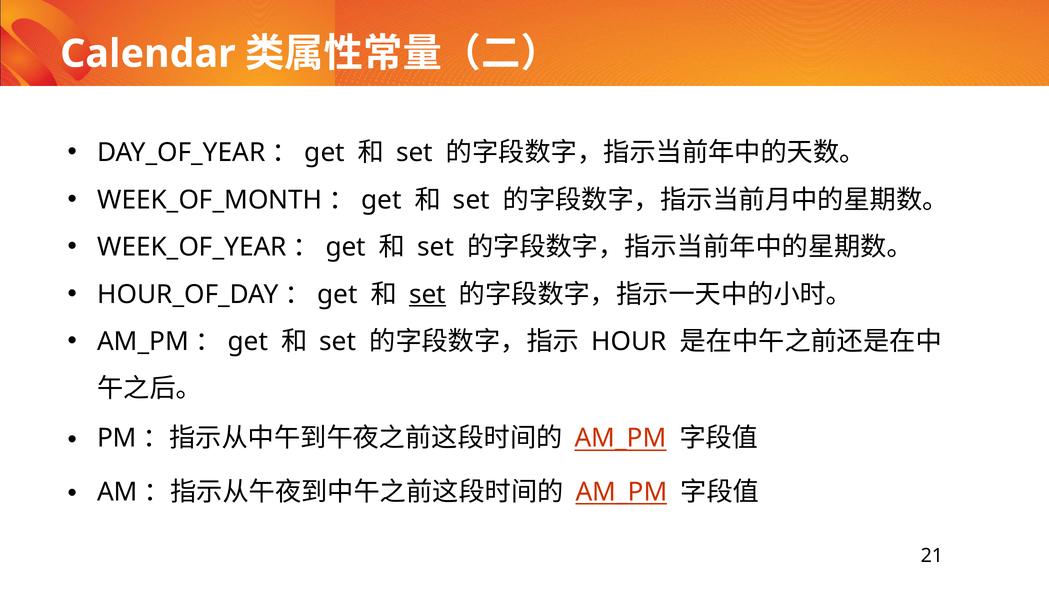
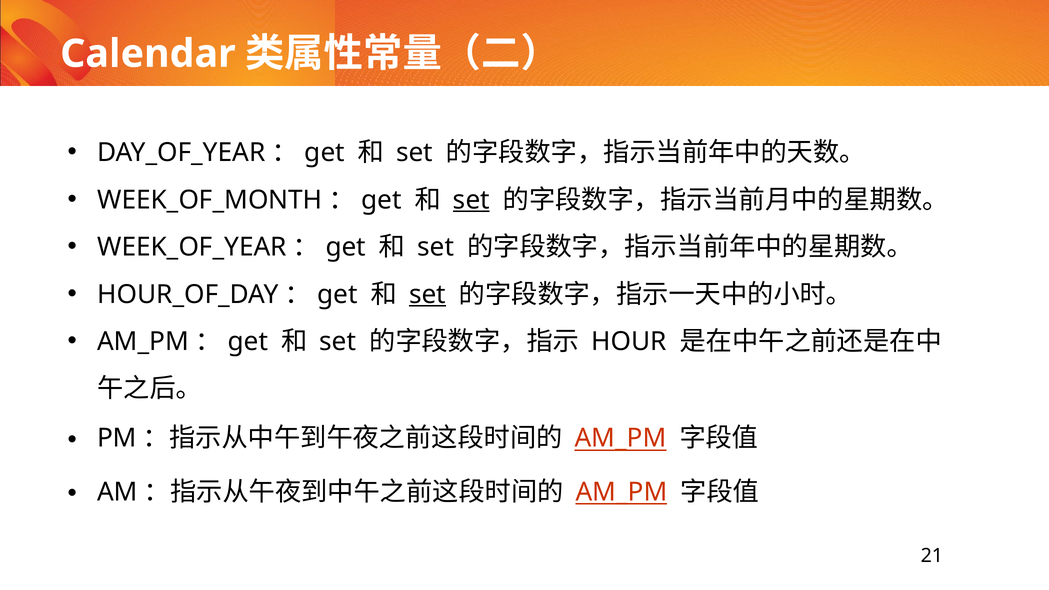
set underline: none -> present (471, 200)
